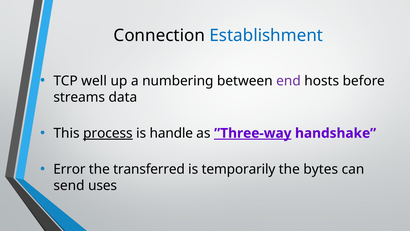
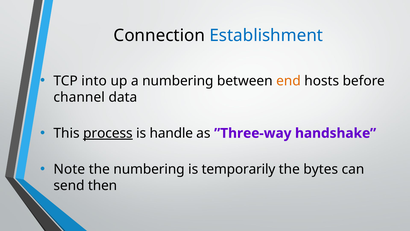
well: well -> into (94, 81)
end colour: purple -> orange (288, 81)
streams: streams -> channel (79, 97)
”Three-way underline: present -> none (253, 133)
Error: Error -> Note (69, 169)
the transferred: transferred -> numbering (149, 169)
uses: uses -> then (103, 185)
